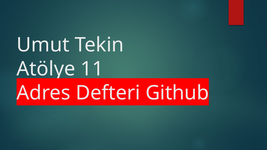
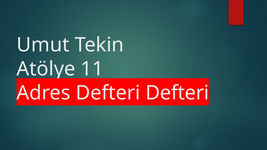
Defteri Github: Github -> Defteri (177, 93)
